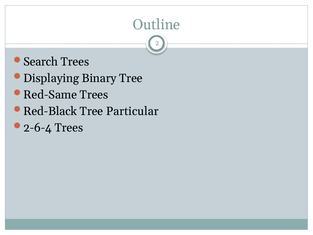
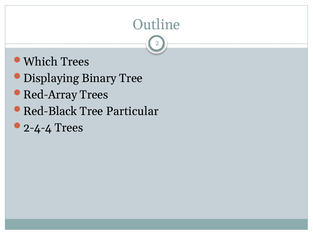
Search: Search -> Which (41, 62)
Red-Same: Red-Same -> Red-Array (50, 95)
2-6-4: 2-6-4 -> 2-4-4 (38, 127)
